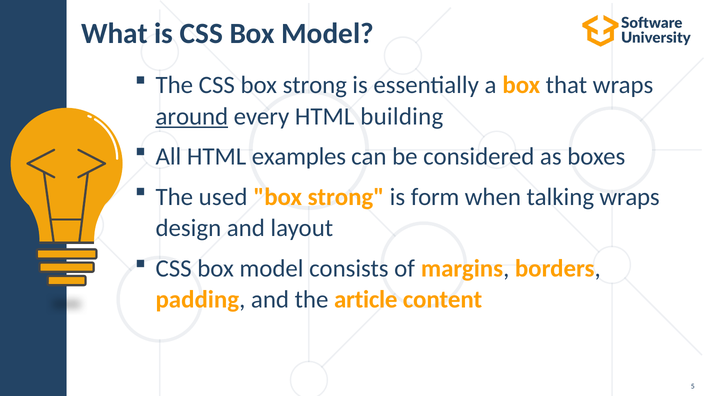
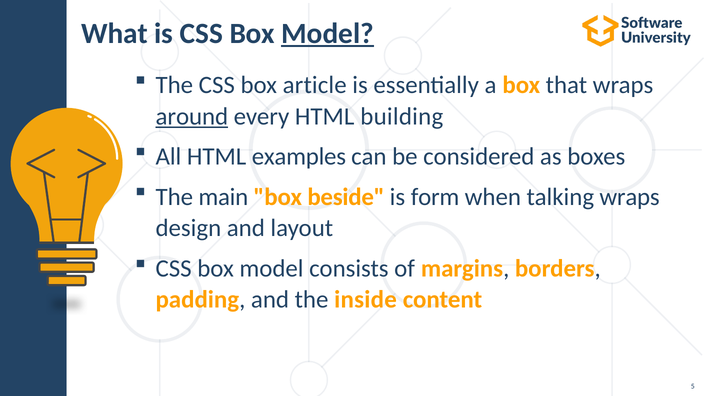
Model underline: none -> present (327, 33)
CSS box strong: strong -> article (315, 85)
used: used -> main (223, 197)
strong: strong -> beside (346, 197)
article: article -> inside (365, 300)
